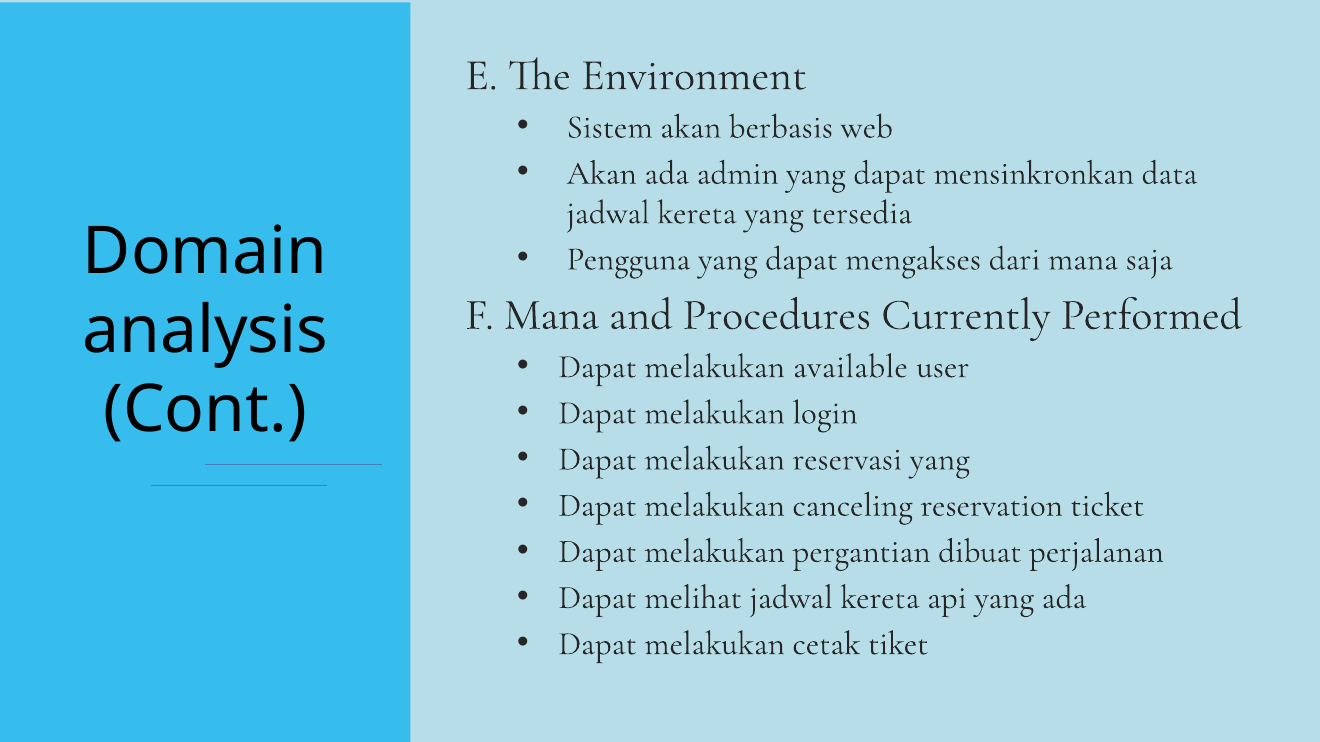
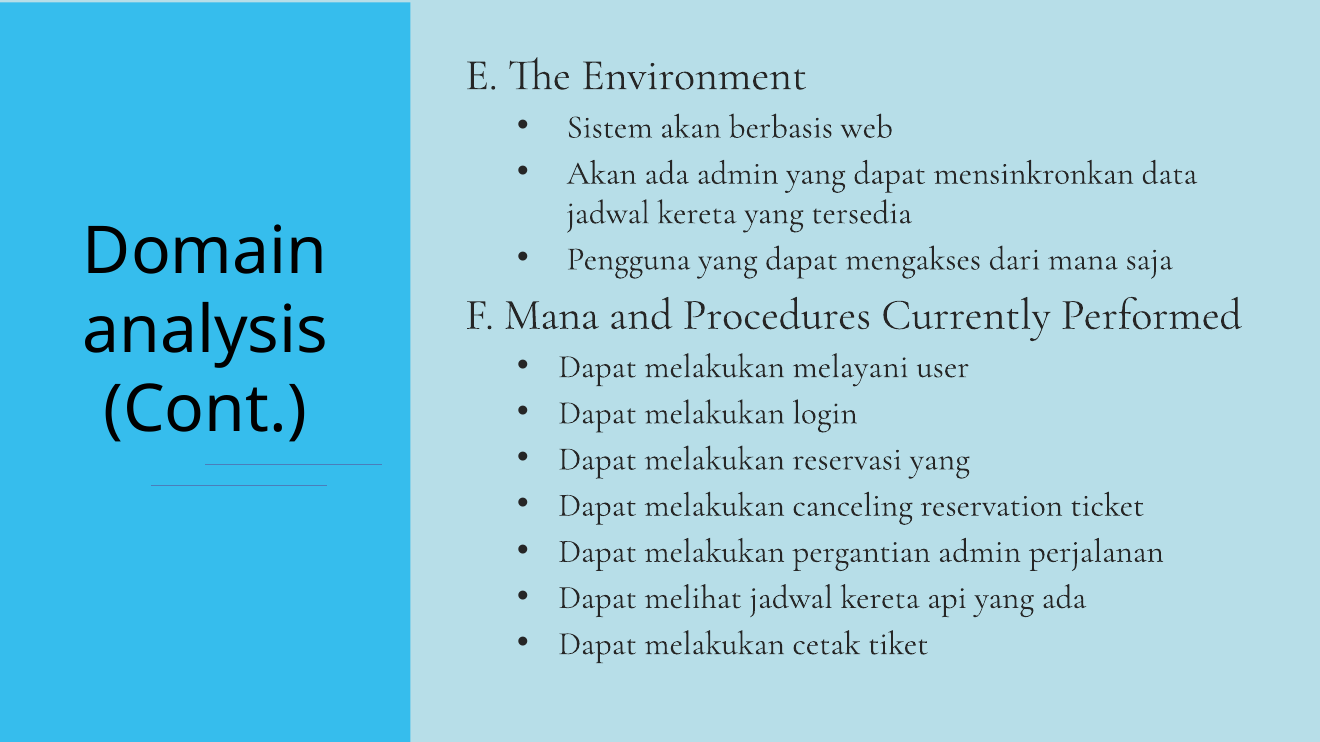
available: available -> melayani (851, 367)
pergantian dibuat: dibuat -> admin (980, 551)
